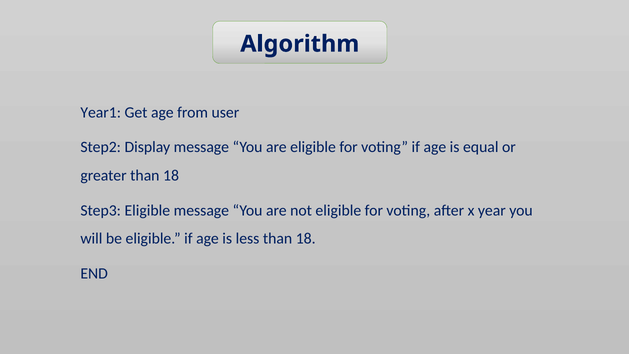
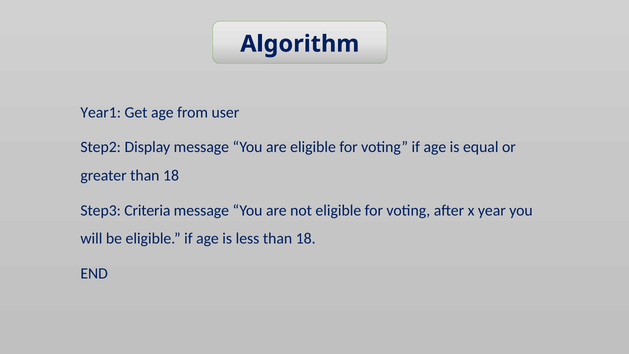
Step3 Eligible: Eligible -> Criteria (147, 210)
